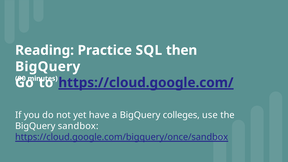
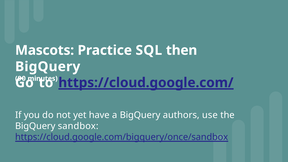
Reading: Reading -> Mascots (45, 50)
colleges: colleges -> authors (181, 115)
